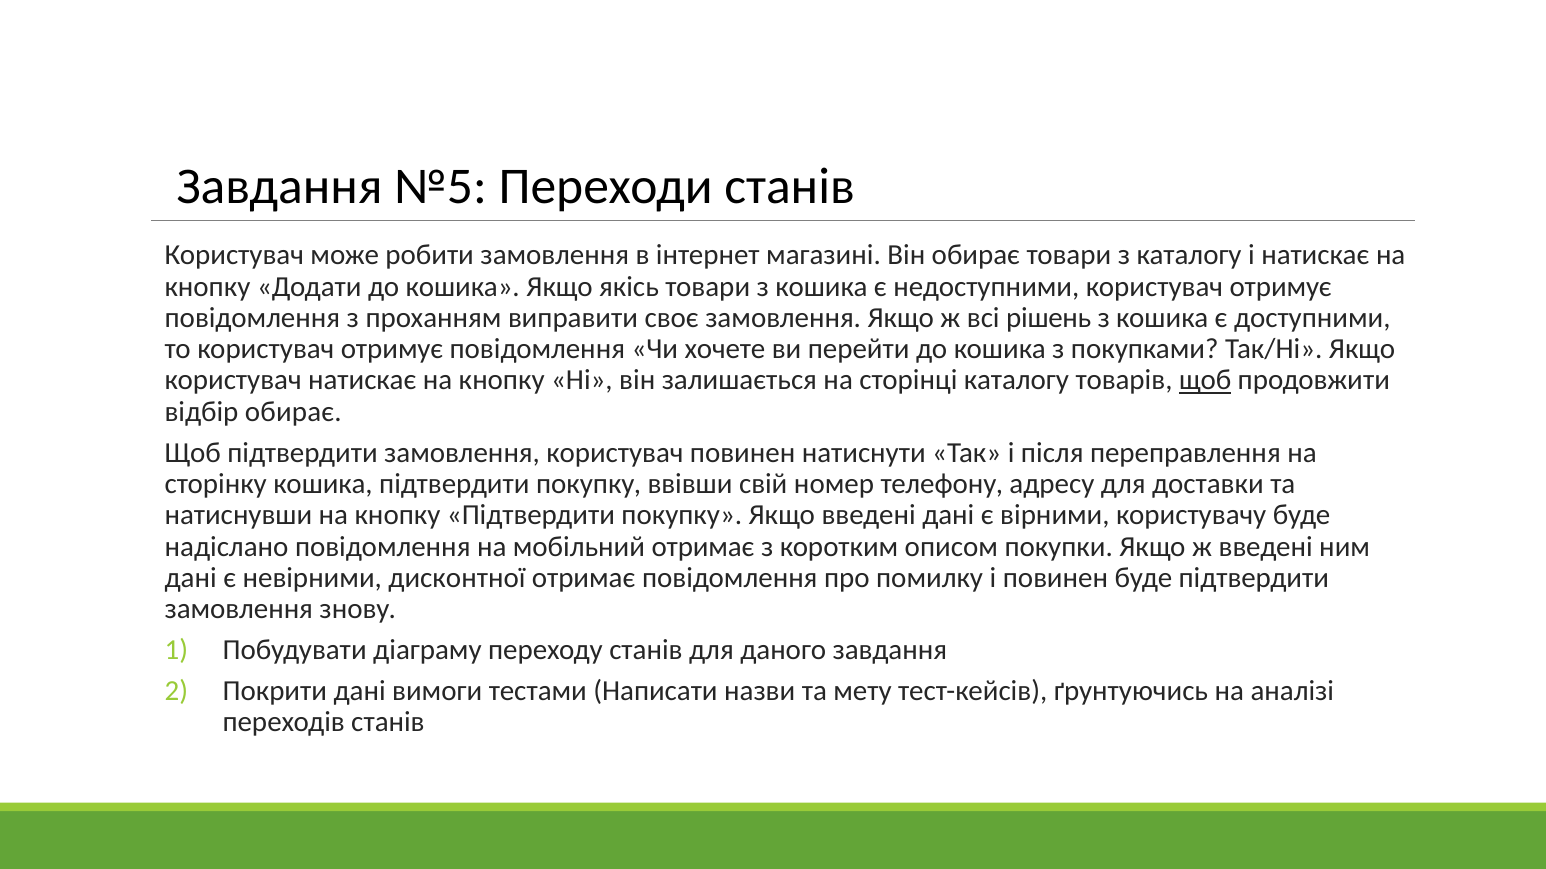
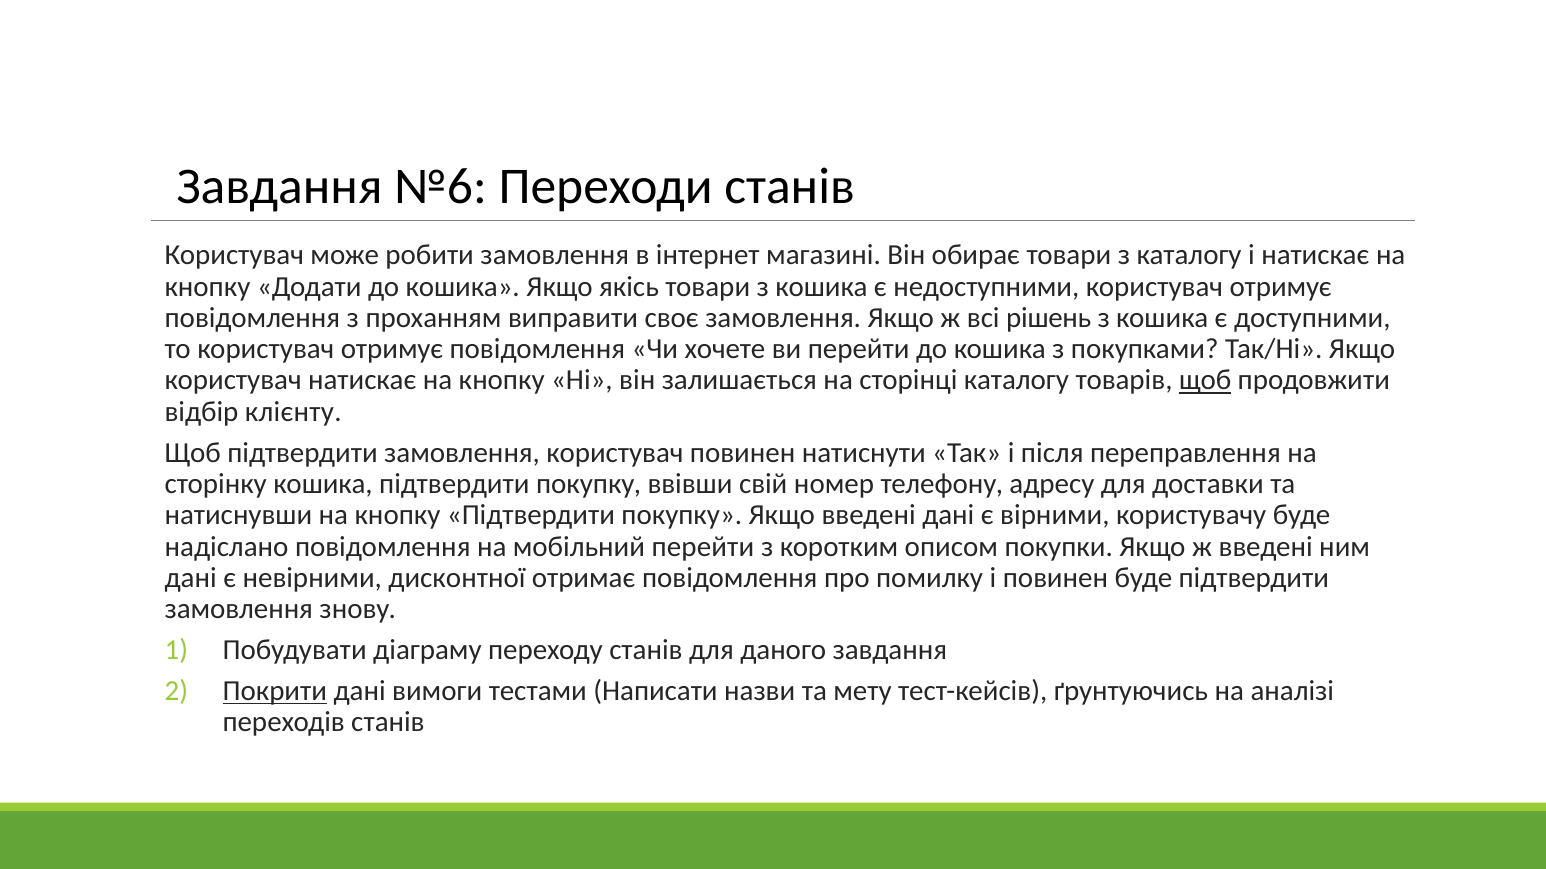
№5: №5 -> №6 (441, 187)
відбір обирає: обирає -> клієнту (293, 412)
мобільний отримає: отримає -> перейти (703, 547)
Покрити underline: none -> present (275, 691)
